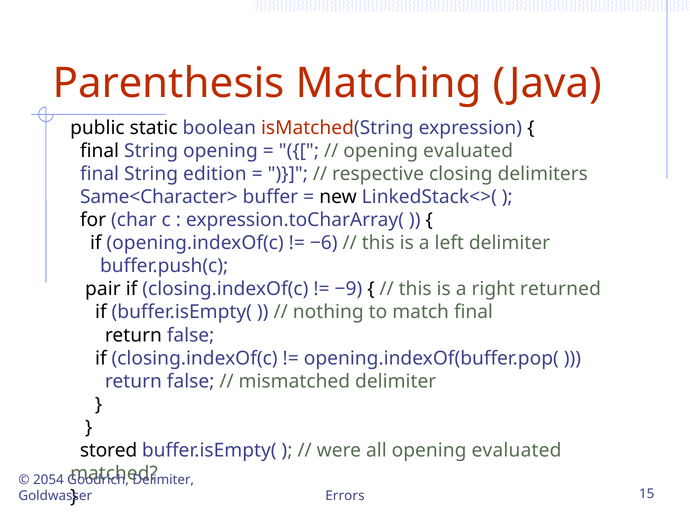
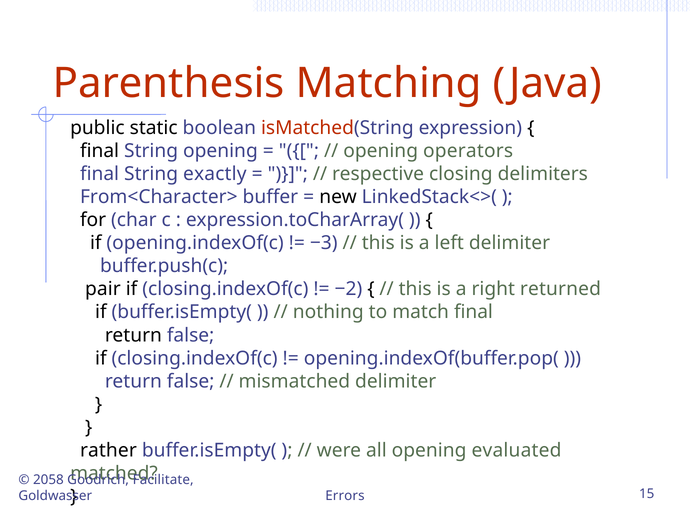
evaluated: evaluated -> operators (468, 151)
edition: edition -> exactly (215, 174)
Same<Character>: Same<Character> -> From<Character> (159, 197)
−6: −6 -> −3 (324, 243)
−9: −9 -> −2 (348, 289)
stored: stored -> rather (108, 450)
2054: 2054 -> 2058 (48, 479)
Delimiter: Delimiter -> Facilitate (163, 479)
